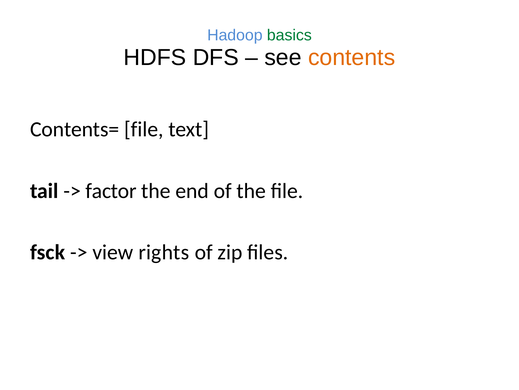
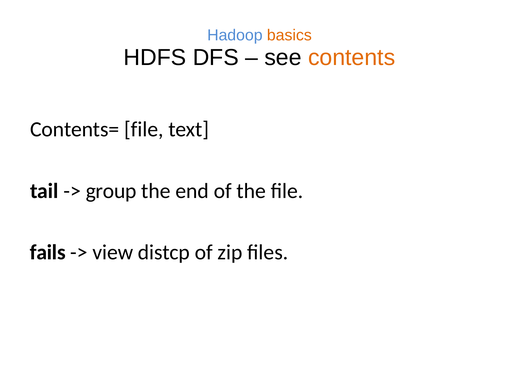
basics colour: green -> orange (289, 35)
factor: factor -> group (111, 190)
fsck: fsck -> fails (48, 252)
rights: rights -> distcp (164, 252)
